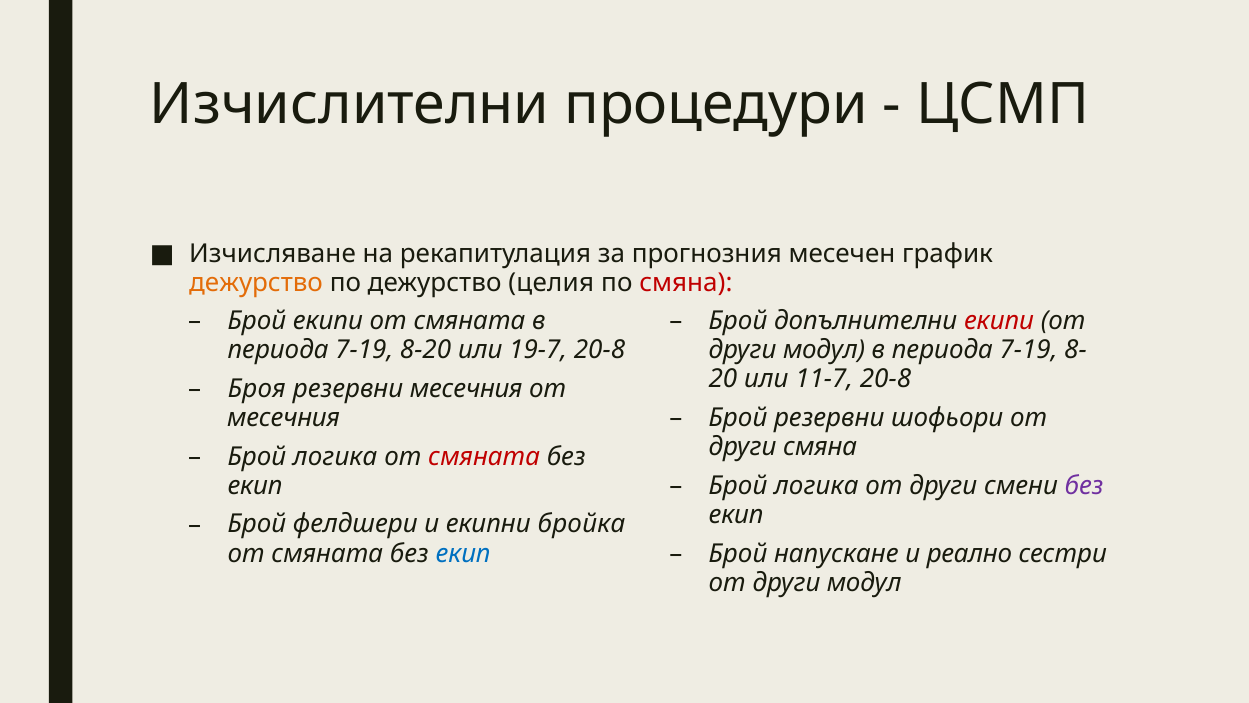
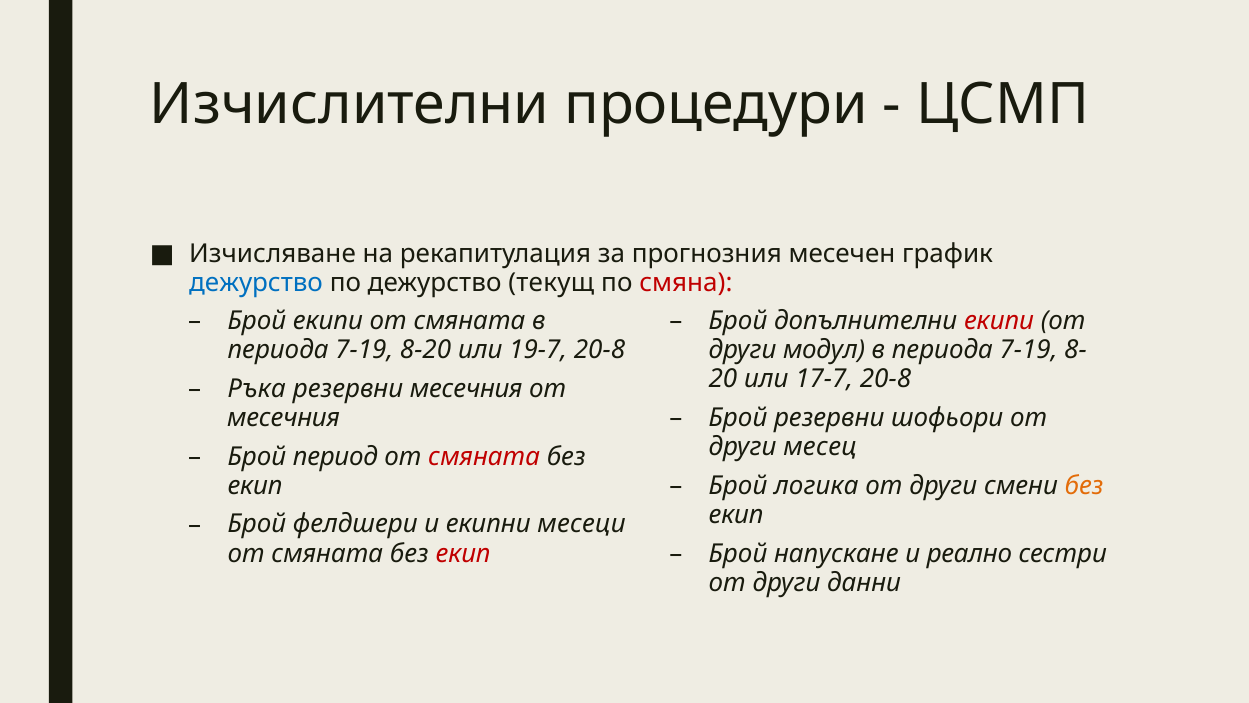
дежурство colour: orange -> blue (256, 283)
целия: целия -> текущ (551, 283)
11-7: 11-7 -> 17-7 (824, 379)
Броя: Броя -> Ръка (257, 388)
други смяна: смяна -> месец (820, 447)
логика: логика -> период (335, 456)
без colour: purple -> orange (1084, 486)
бройка: бройка -> месеци (582, 524)
екип colour: blue -> red (463, 553)
модул: модул -> данни (864, 583)
